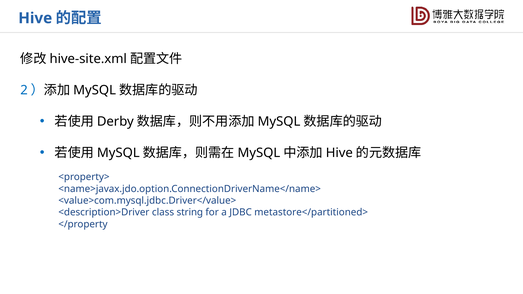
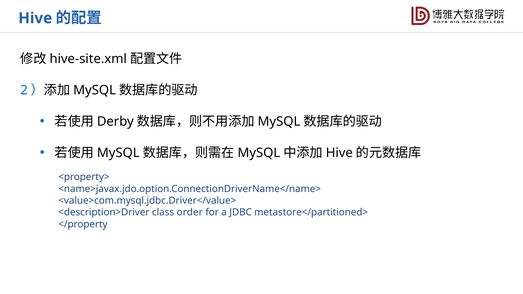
string: string -> order (190, 212)
